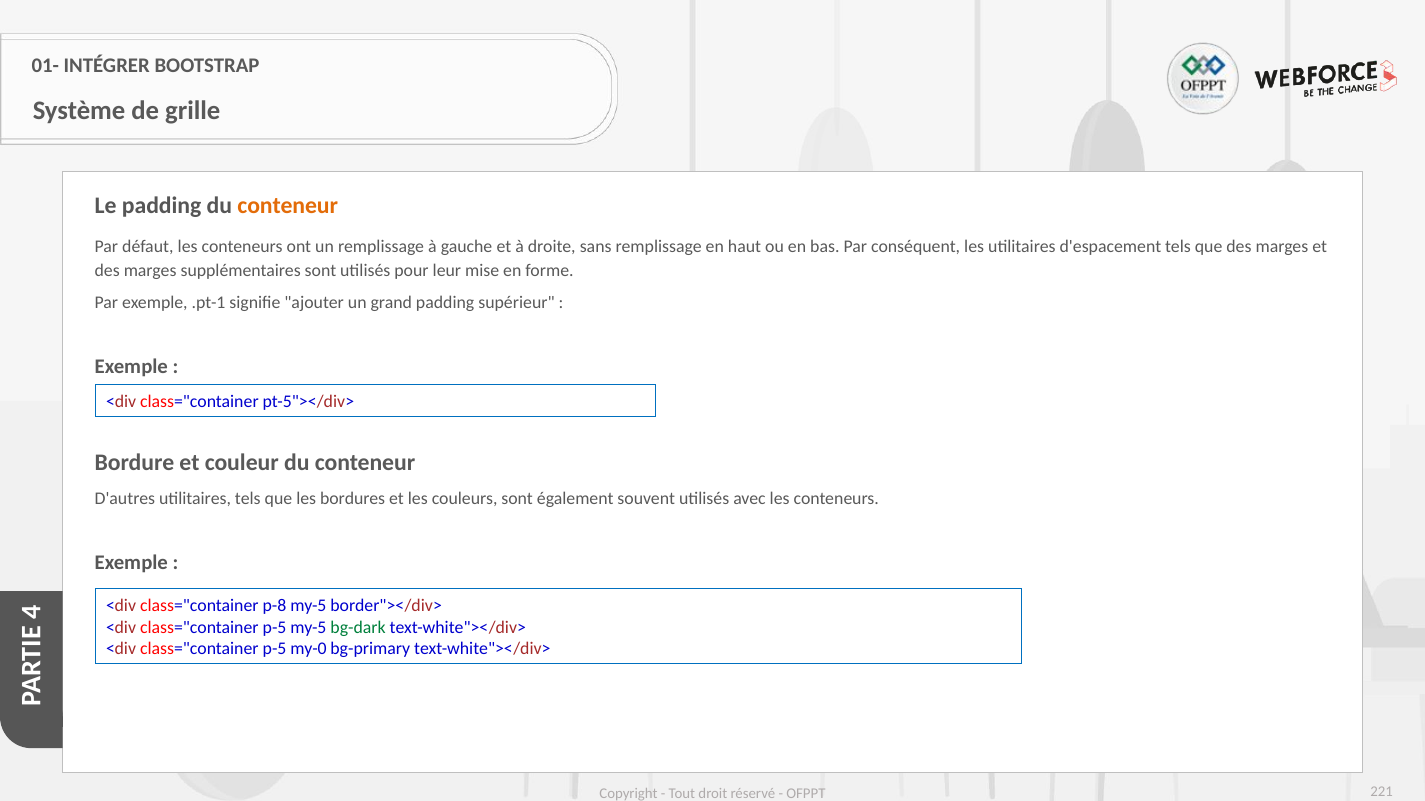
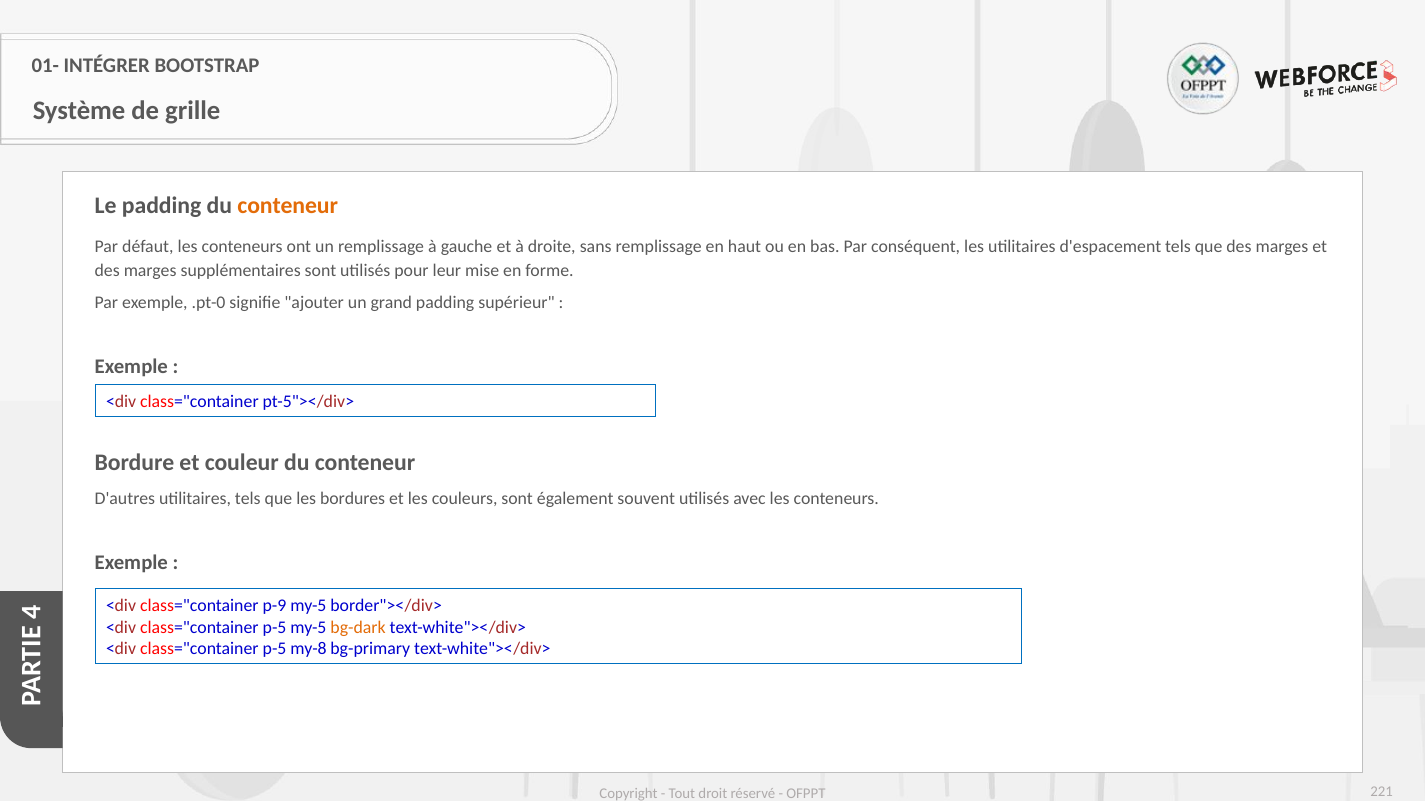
.pt-1: .pt-1 -> .pt-0 (209, 303)
p-8: p-8 -> p-9 (274, 606)
bg-dark colour: green -> orange (358, 628)
my-0: my-0 -> my-8 (309, 649)
